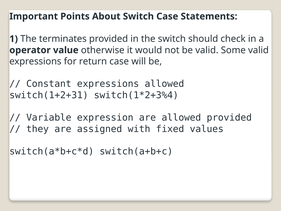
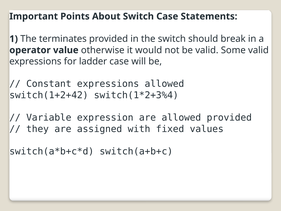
check: check -> break (233, 39)
return: return -> ladder (93, 61)
switch(1+2+31: switch(1+2+31 -> switch(1+2+42 (49, 95)
